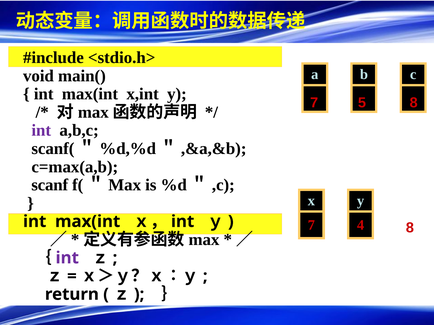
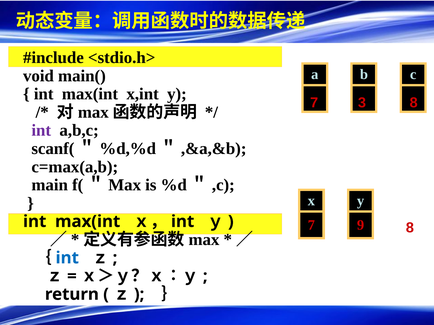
5: 5 -> 3 (362, 103)
scanf: scanf -> main (50, 185)
4: 4 -> 9 (361, 225)
int colour: purple -> blue (67, 258)
